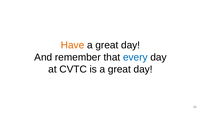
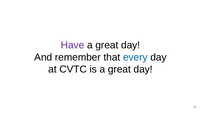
Have colour: orange -> purple (73, 45)
